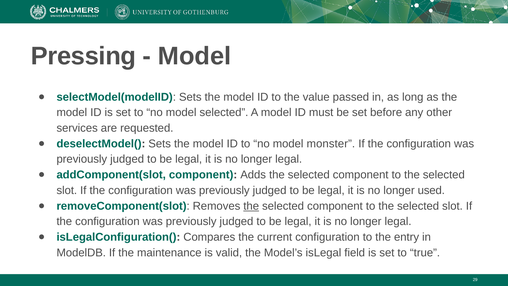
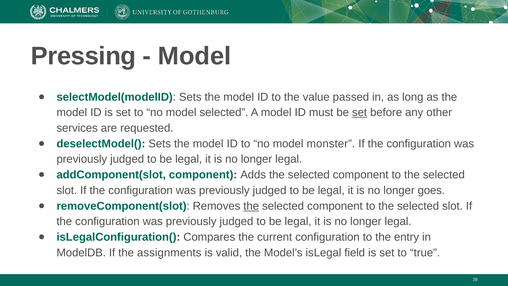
set underline: none -> present (360, 112)
used: used -> goes (431, 190)
maintenance: maintenance -> assignments (169, 252)
